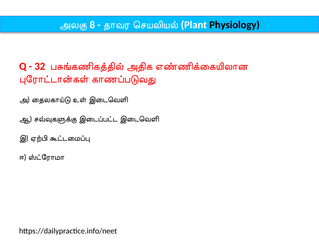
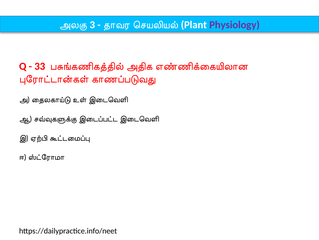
8: 8 -> 3 (92, 25)
Physiology colour: black -> purple (234, 25)
32: 32 -> 33 (40, 66)
